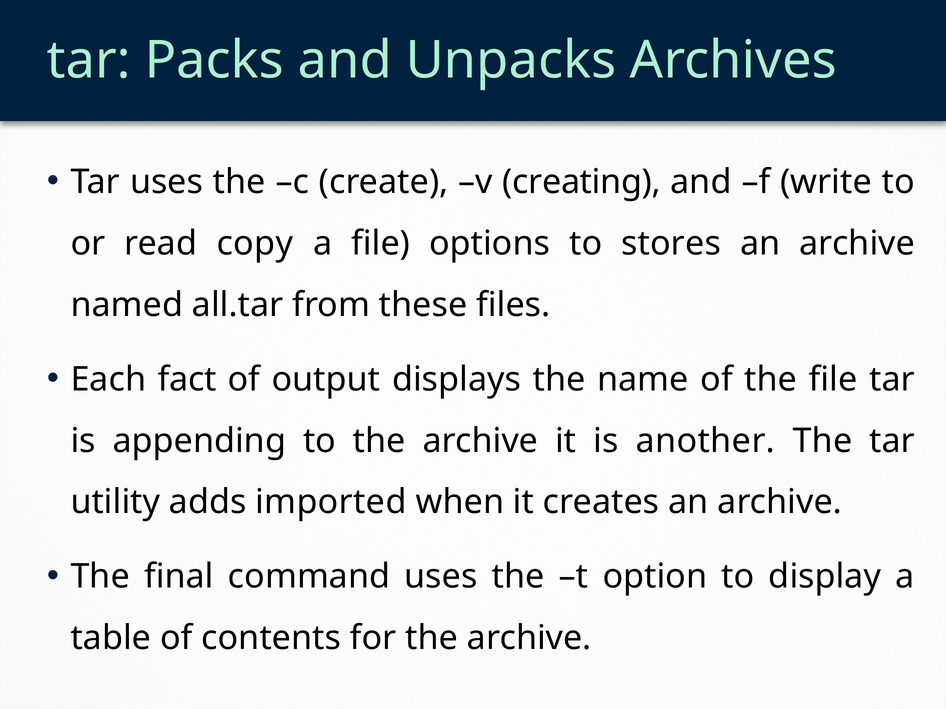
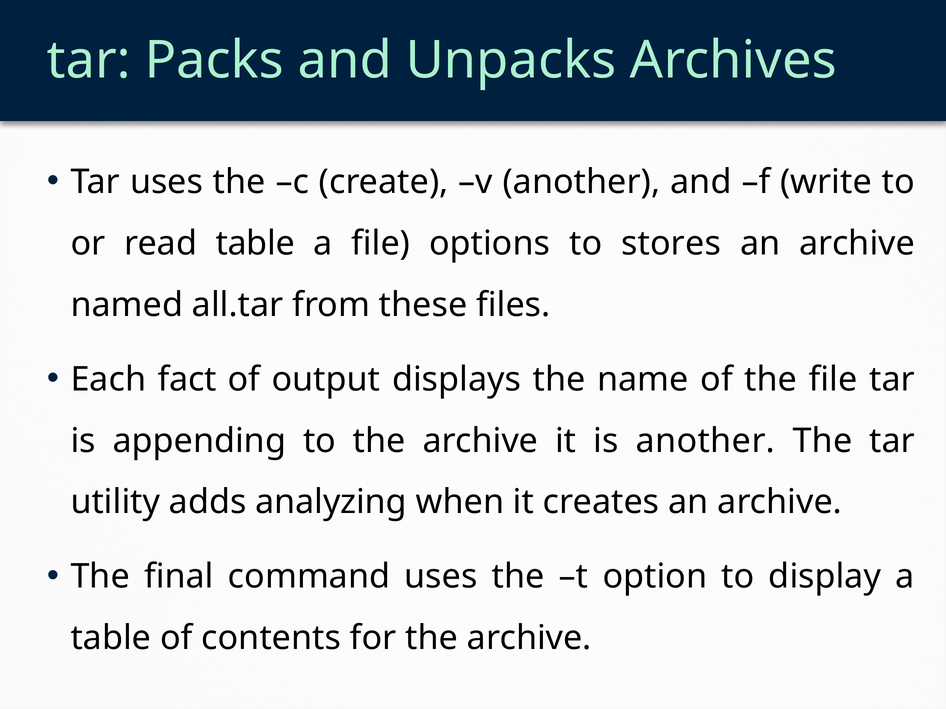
v creating: creating -> another (581, 182)
read copy: copy -> table (255, 244)
imported: imported -> analyzing (331, 503)
